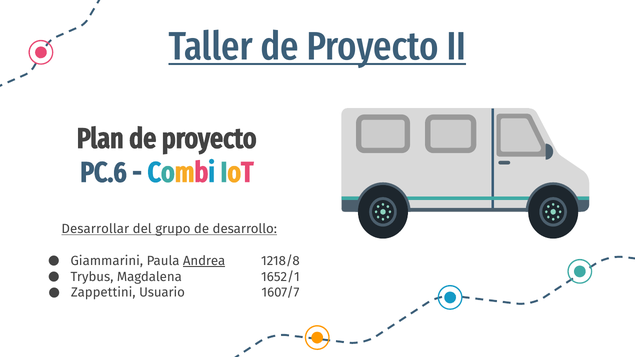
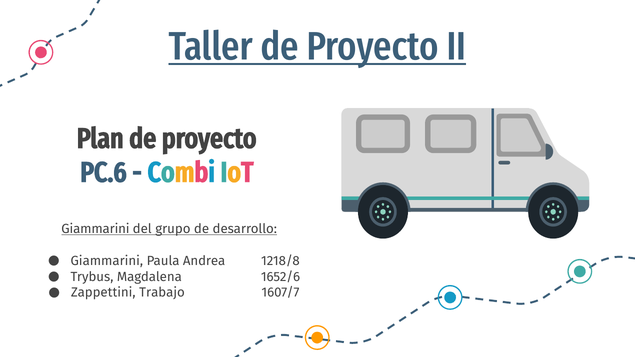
Desarrollar: Desarrollar -> Giammarini (95, 229)
Andrea underline: present -> none (204, 261)
1652/1: 1652/1 -> 1652/6 (281, 277)
Usuario: Usuario -> Trabajo (162, 293)
